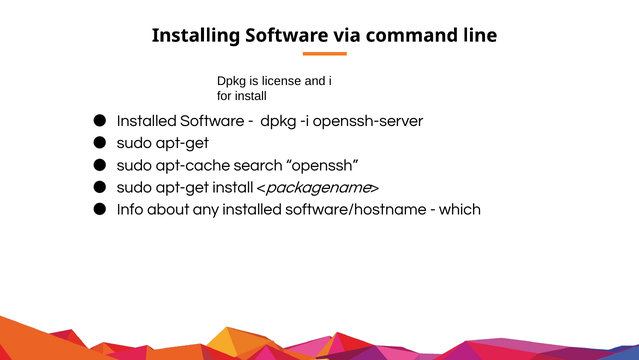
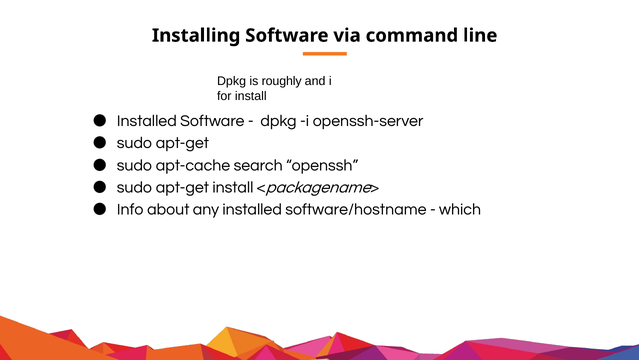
license: license -> roughly (282, 81)
